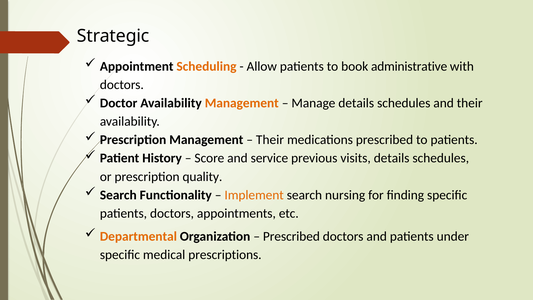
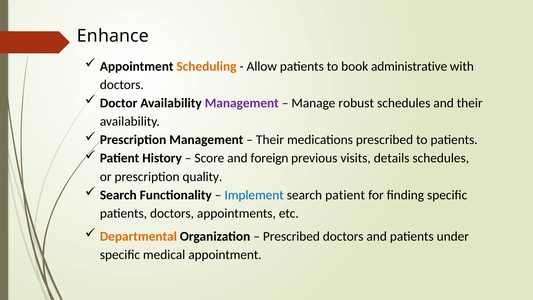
Strategic: Strategic -> Enhance (113, 36)
Management colour: orange -> purple (242, 103)
Manage details: details -> robust (356, 103)
service: service -> foreign (269, 158)
Implement colour: orange -> blue (254, 195)
search nursing: nursing -> patient (345, 195)
medical prescriptions: prescriptions -> appointment (225, 255)
